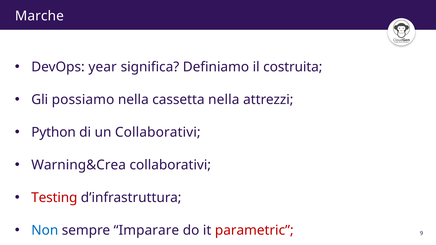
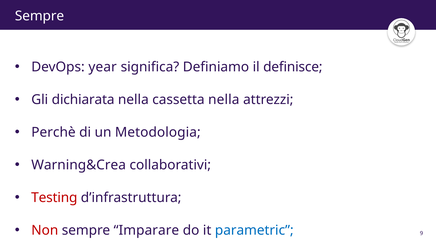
Marche: Marche -> Sempre (40, 16)
costruita: costruita -> definisce (293, 67)
possiamo: possiamo -> dichiarata (83, 100)
Python: Python -> Perchè (53, 132)
un Collaborativi: Collaborativi -> Metodologia (158, 132)
Non colour: blue -> red (45, 231)
parametric colour: red -> blue (254, 231)
